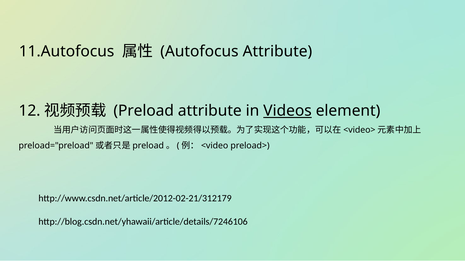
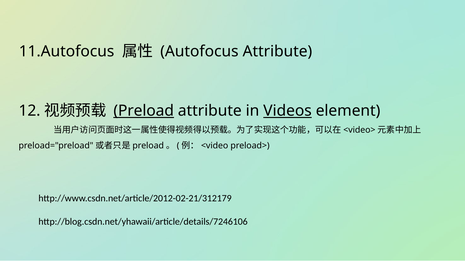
Preload underline: none -> present (144, 111)
